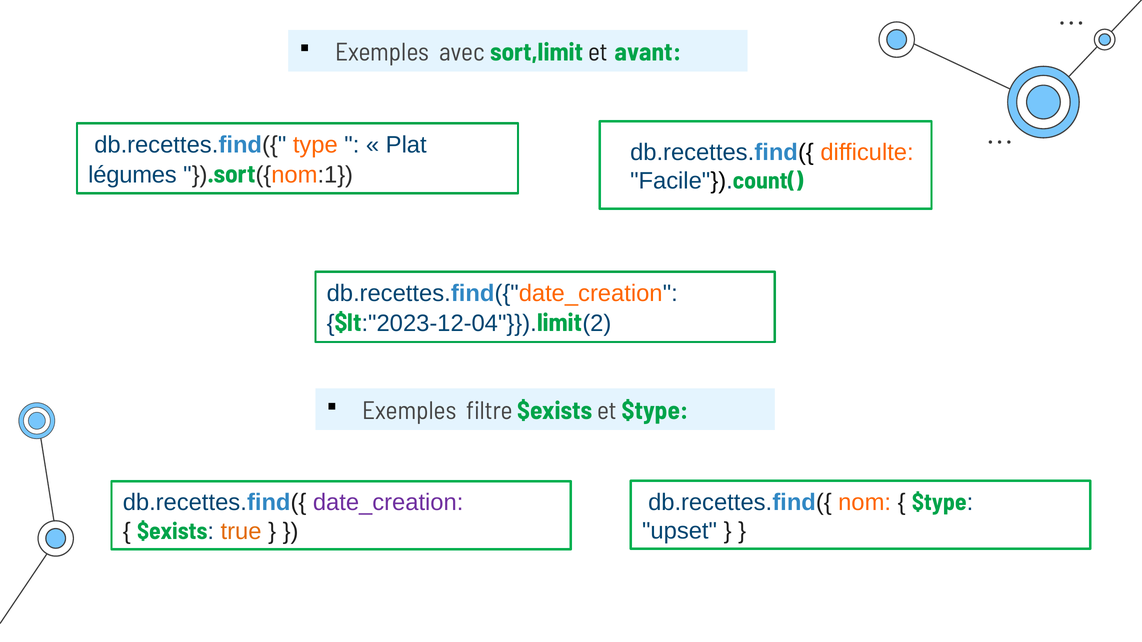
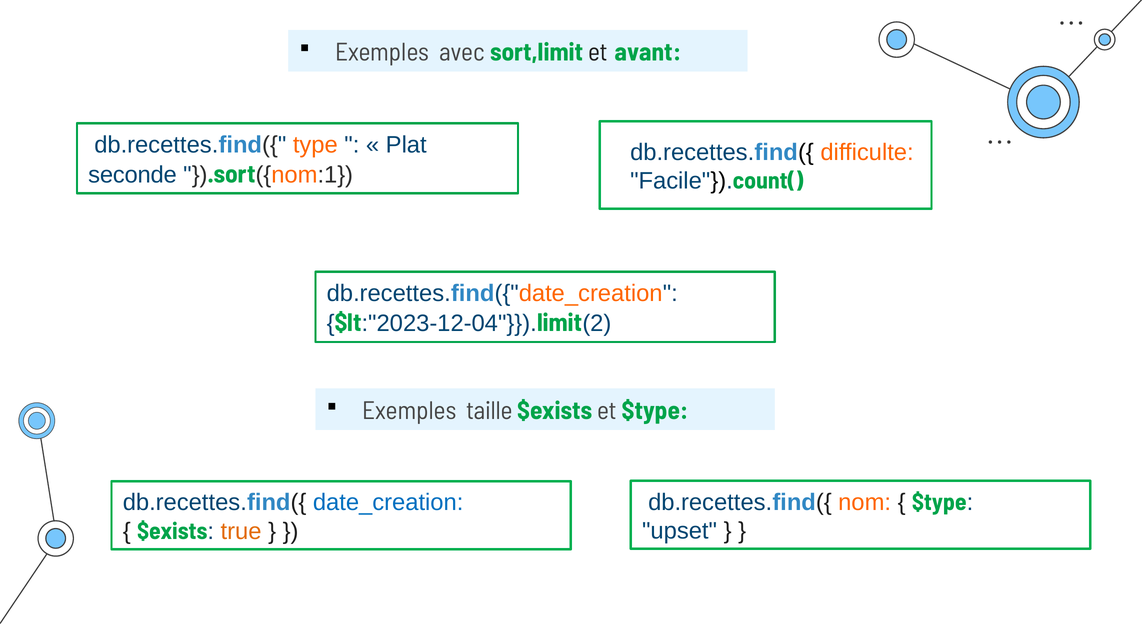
légumes: légumes -> seconde (132, 175)
filtre: filtre -> taille (489, 411)
date_creation colour: purple -> blue (388, 503)
